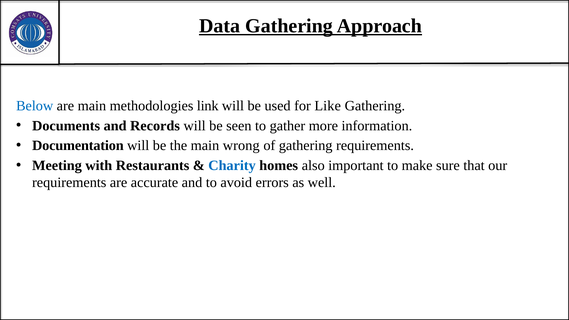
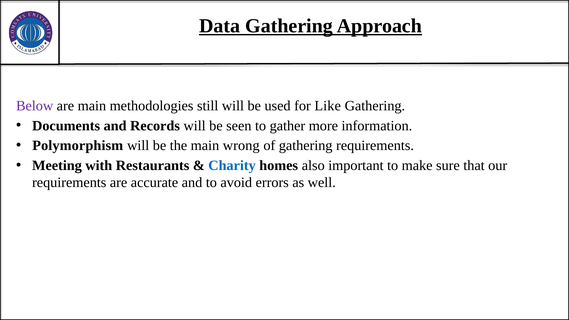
Below colour: blue -> purple (35, 106)
link: link -> still (208, 106)
Documentation: Documentation -> Polymorphism (78, 146)
